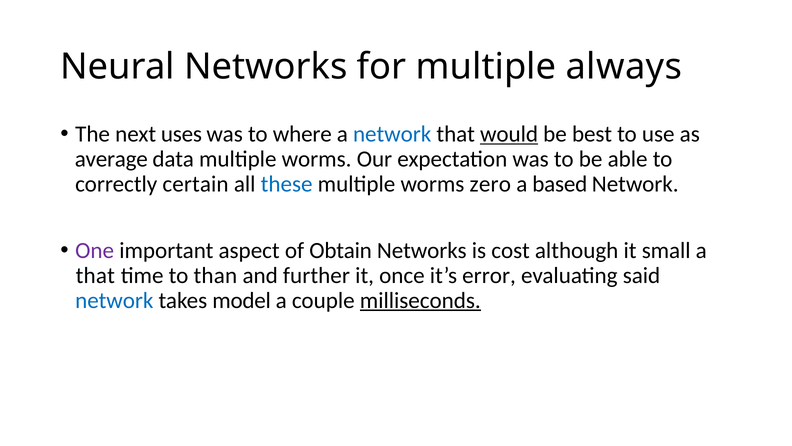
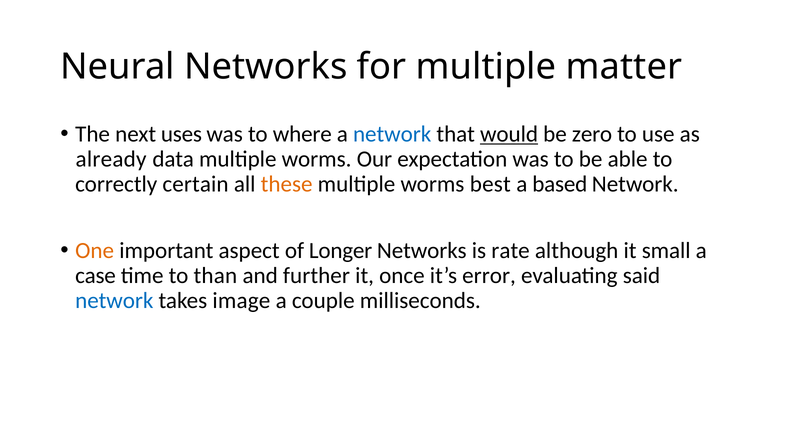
always: always -> matter (624, 67)
best: best -> zero (592, 134)
average: average -> already (111, 159)
these colour: blue -> orange (287, 184)
zero: zero -> best (490, 184)
One colour: purple -> orange (95, 250)
Obtain: Obtain -> Longer (341, 250)
cost: cost -> rate (511, 250)
that: that -> case (96, 275)
model: model -> image (241, 300)
milliseconds underline: present -> none (420, 300)
